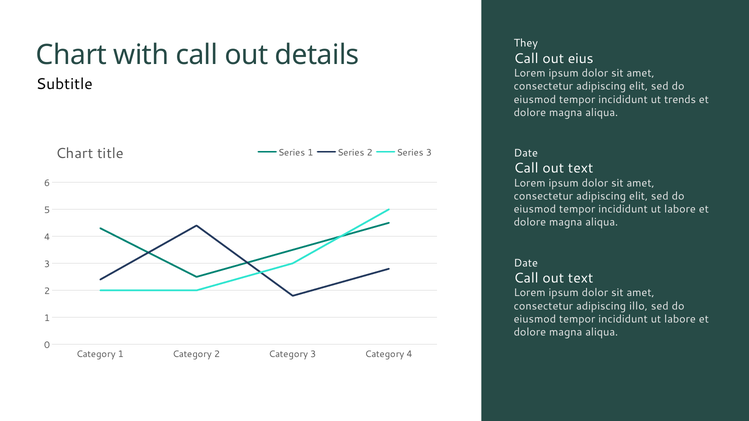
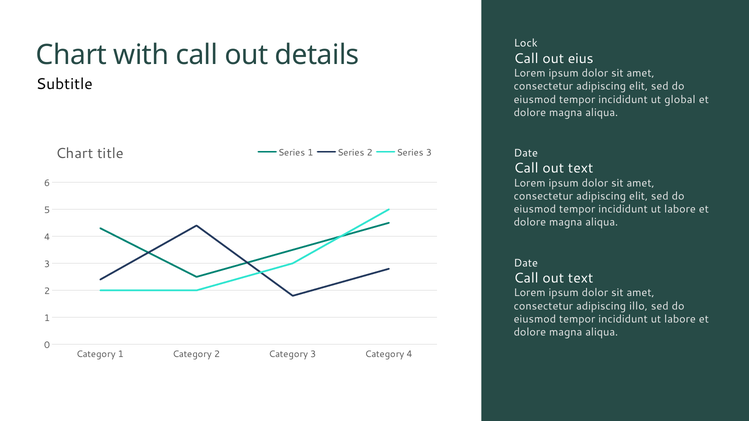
They: They -> Lock (526, 43)
trends: trends -> global (680, 99)
